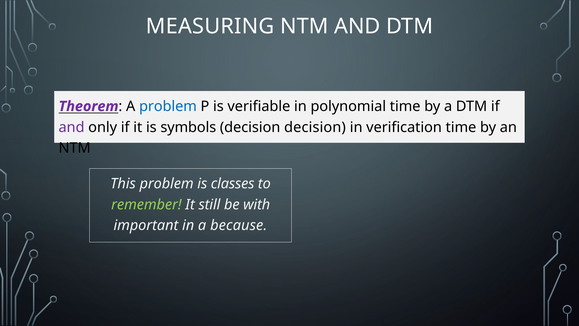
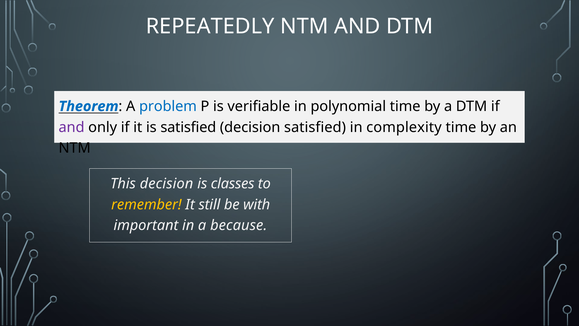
MEASURING: MEASURING -> REPEATEDLY (210, 26)
Theorem colour: purple -> blue (89, 106)
is symbols: symbols -> satisfied (188, 127)
decision decision: decision -> satisfied (315, 127)
verification: verification -> complexity (404, 127)
This problem: problem -> decision (167, 184)
remember colour: light green -> yellow (146, 204)
